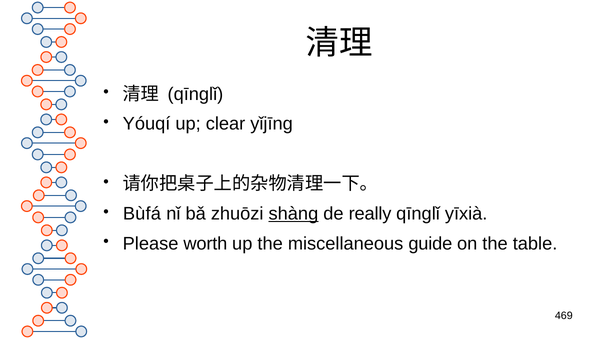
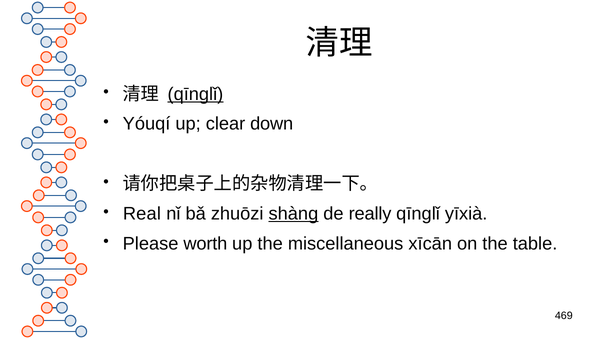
qīnglǐ underline: none -> present (195, 94)
yǐjīng: yǐjīng -> down (272, 124)
Bùfá: Bùfá -> Real (142, 214)
guide: guide -> xīcān (430, 244)
